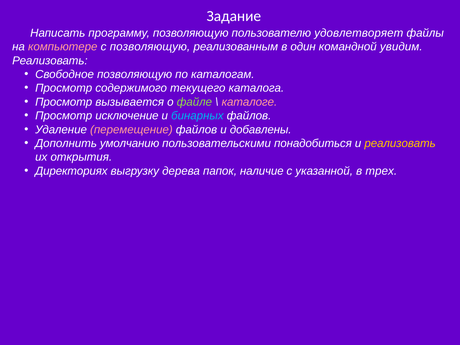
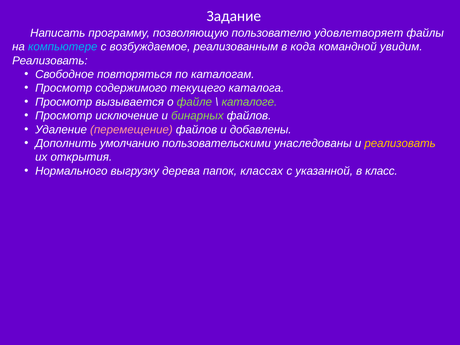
компьютере colour: pink -> light blue (63, 47)
с позволяющую: позволяющую -> возбуждаемое (150, 47)
один: один -> кода (303, 47)
Свободное позволяющую: позволяющую -> повторяться (135, 74)
каталоге colour: pink -> light green (249, 102)
бинарных colour: light blue -> light green (197, 116)
понадобиться: понадобиться -> унаследованы (313, 143)
Директориях: Директориях -> Нормального (71, 171)
наличие: наличие -> классах (262, 171)
трех: трех -> класс (381, 171)
